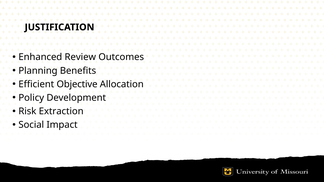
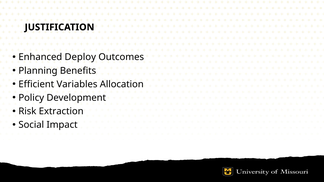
Review: Review -> Deploy (80, 57)
Objective: Objective -> Variables (77, 84)
